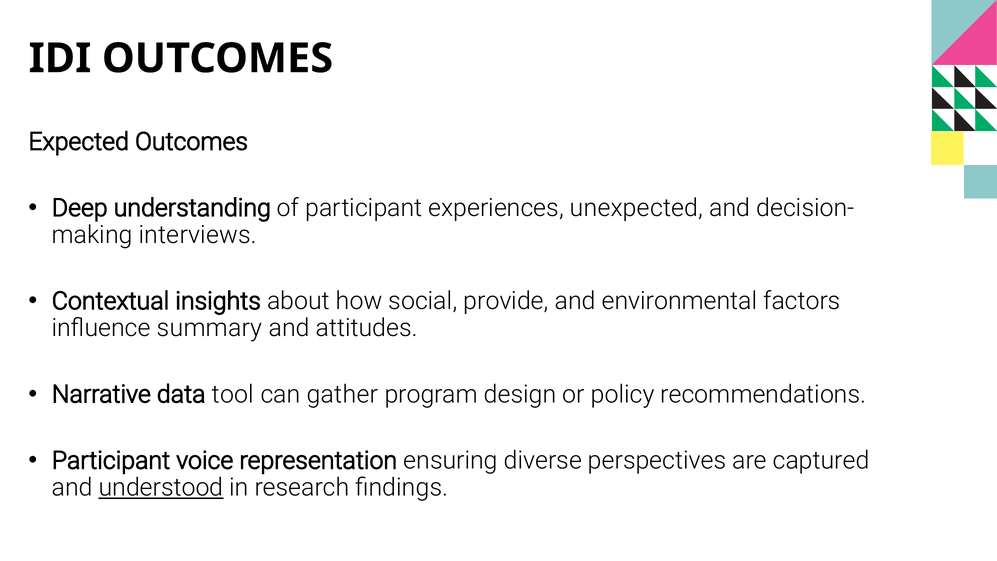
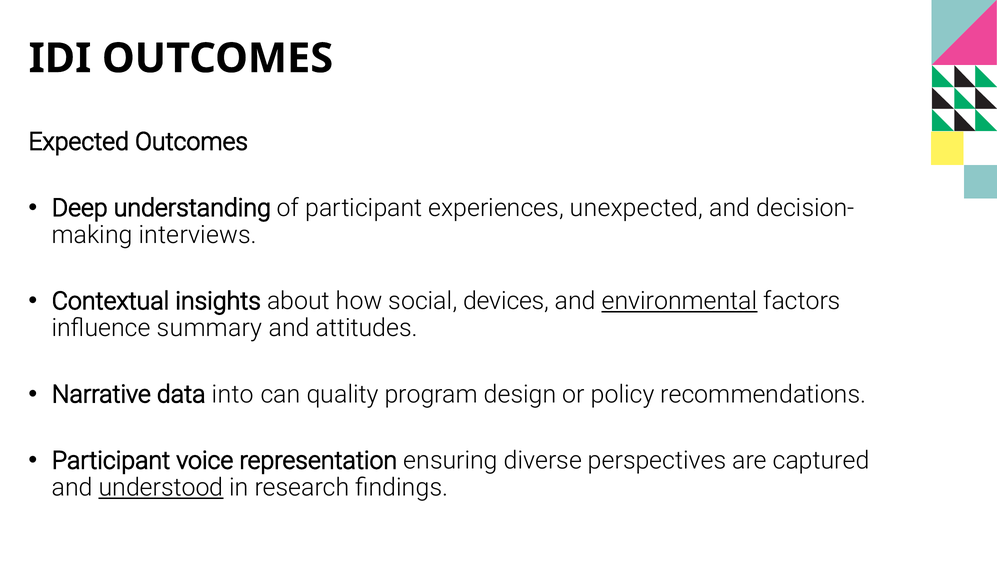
provide: provide -> devices (506, 301)
environmental underline: none -> present (679, 301)
tool: tool -> into (233, 394)
gather: gather -> quality (343, 394)
